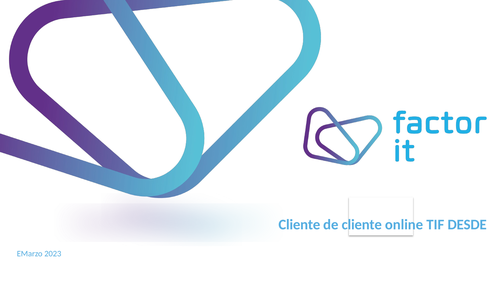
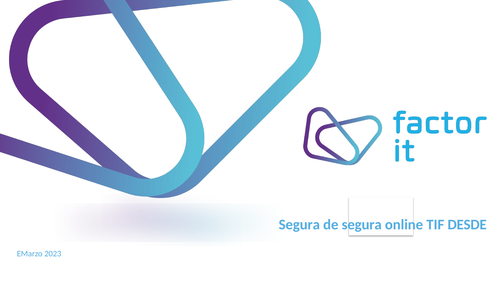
Cliente: Cliente -> Segura (299, 225)
de cliente: cliente -> segura (362, 225)
